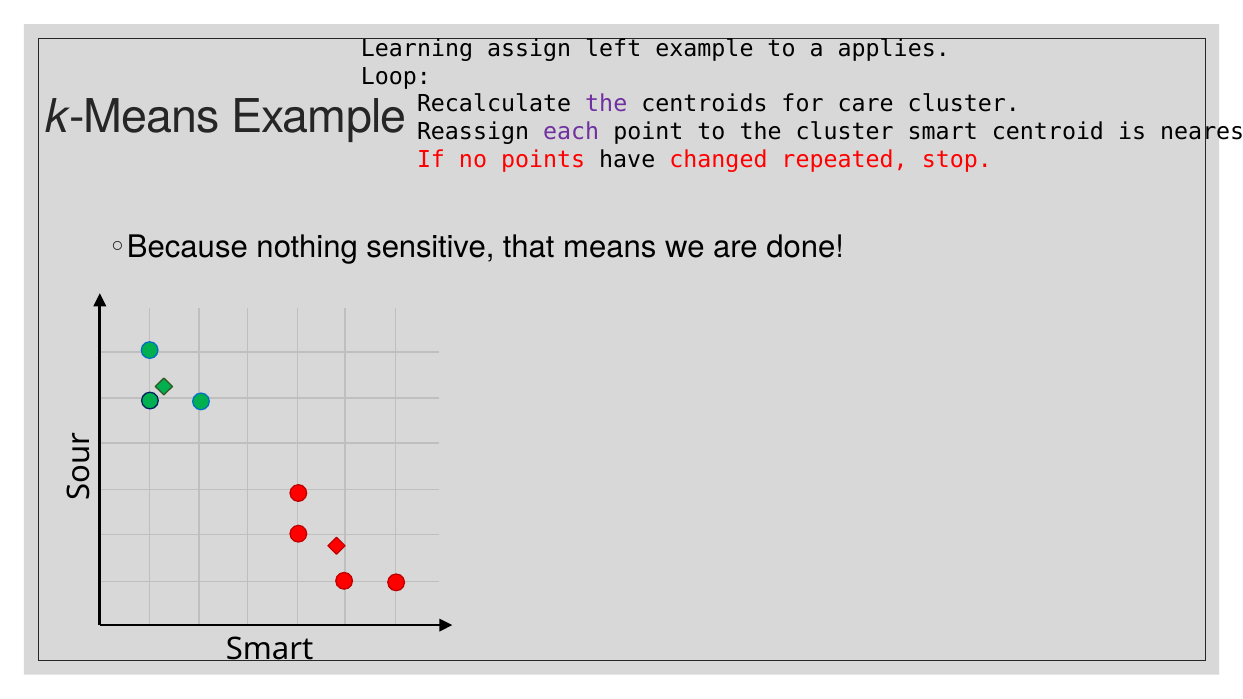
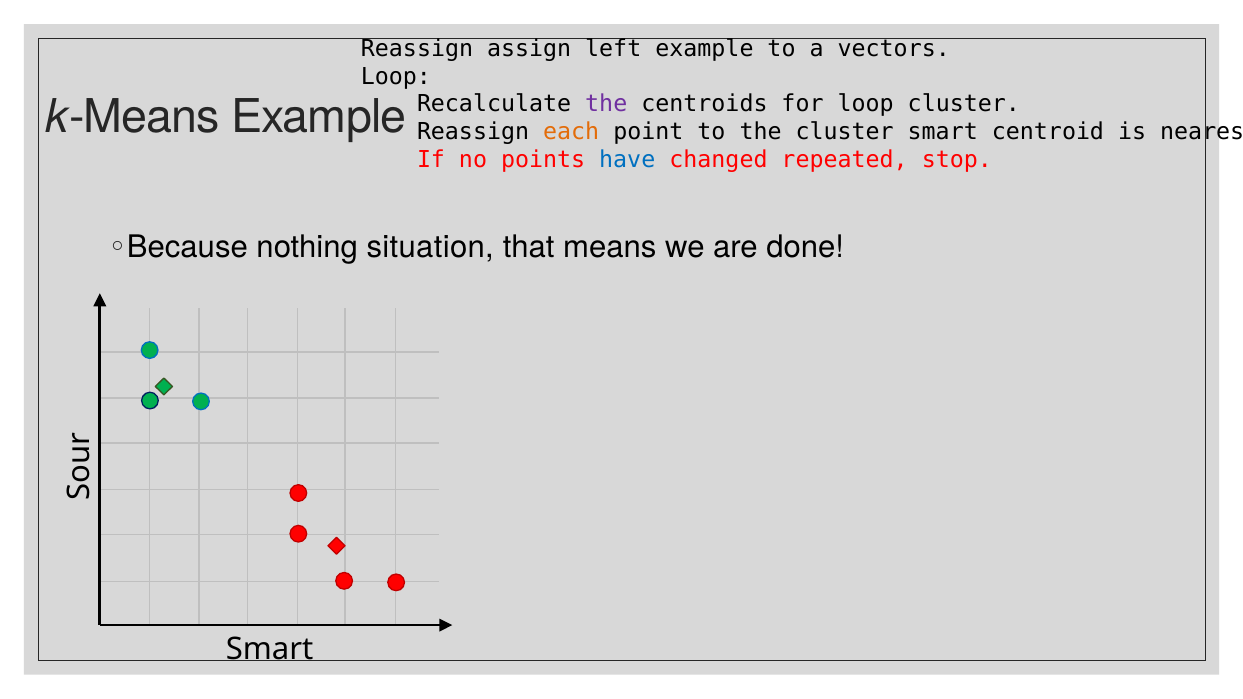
Learning: Learning -> Reassign (417, 48)
applies: applies -> vectors (894, 48)
for care: care -> loop (866, 104)
each colour: purple -> orange (571, 132)
have colour: black -> blue (627, 160)
sensitive: sensitive -> situation (430, 247)
